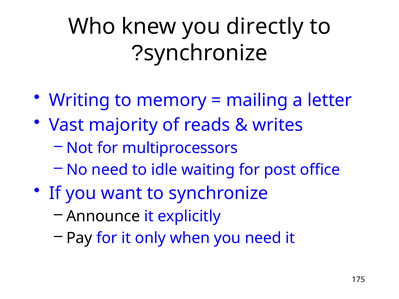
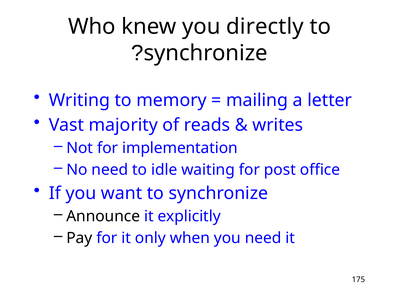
multiprocessors: multiprocessors -> implementation (180, 148)
